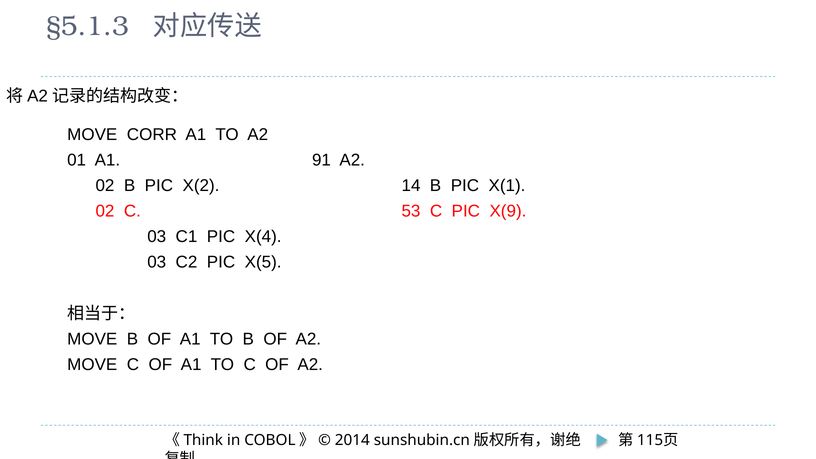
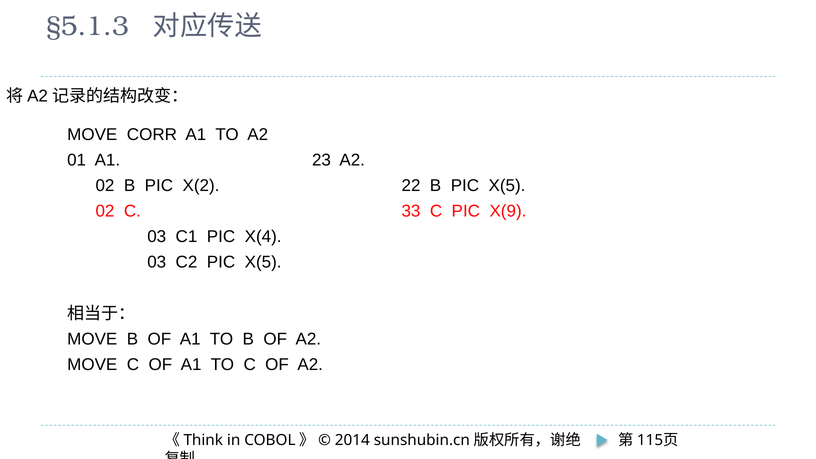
91: 91 -> 23 (321, 160)
14: 14 -> 22 (411, 186)
B PIC X(1: X(1 -> X(5 (507, 186)
53: 53 -> 33 (411, 211)
